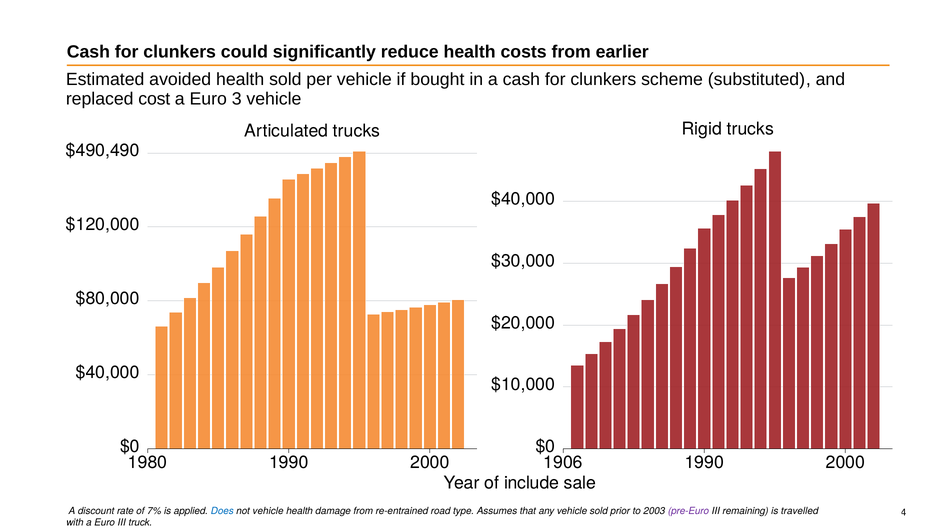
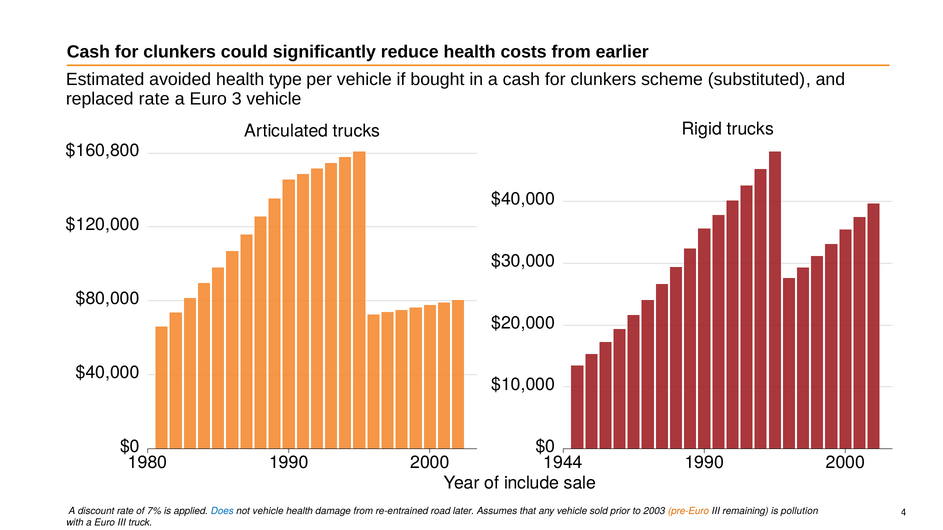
health sold: sold -> type (285, 80)
replaced cost: cost -> rate (154, 99)
$490,490: $490,490 -> $160,800 (103, 151)
1906: 1906 -> 1944 (563, 463)
type: type -> later (464, 511)
pre-Euro colour: purple -> orange (689, 511)
travelled: travelled -> pollution (800, 511)
